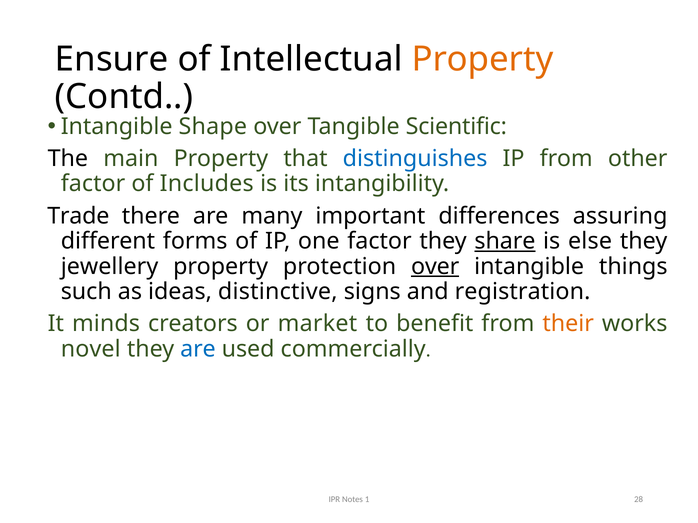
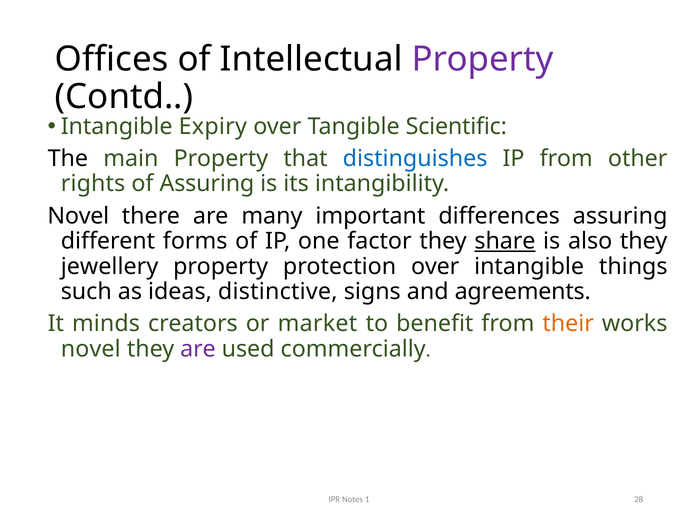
Ensure: Ensure -> Offices (112, 59)
Property colour: orange -> purple (483, 59)
Shape: Shape -> Expiry (213, 126)
factor: factor -> rights (93, 184)
of Includes: Includes -> Assuring (207, 184)
Trade: Trade -> Novel (78, 216)
else: else -> also (590, 241)
over underline: present -> none (435, 267)
registration: registration -> agreements (523, 292)
are colour: blue -> purple (198, 349)
